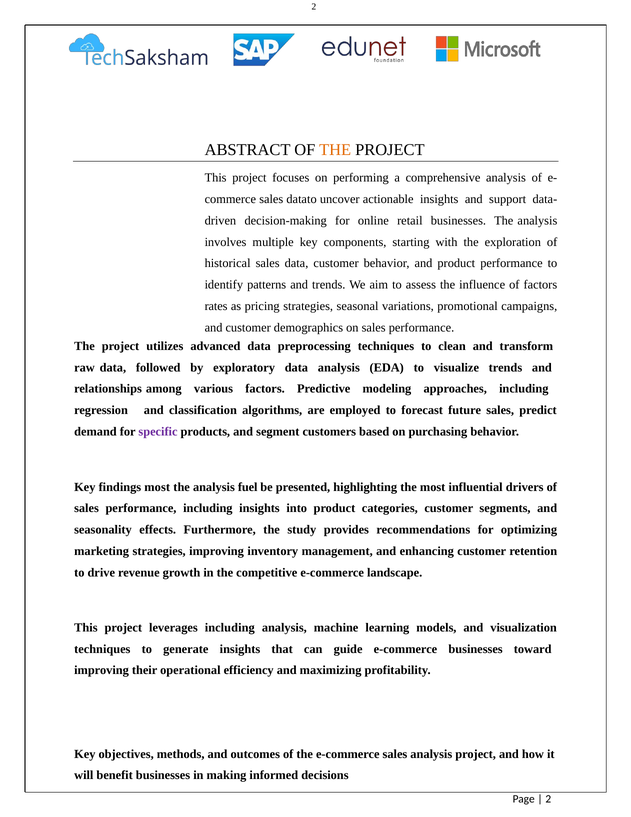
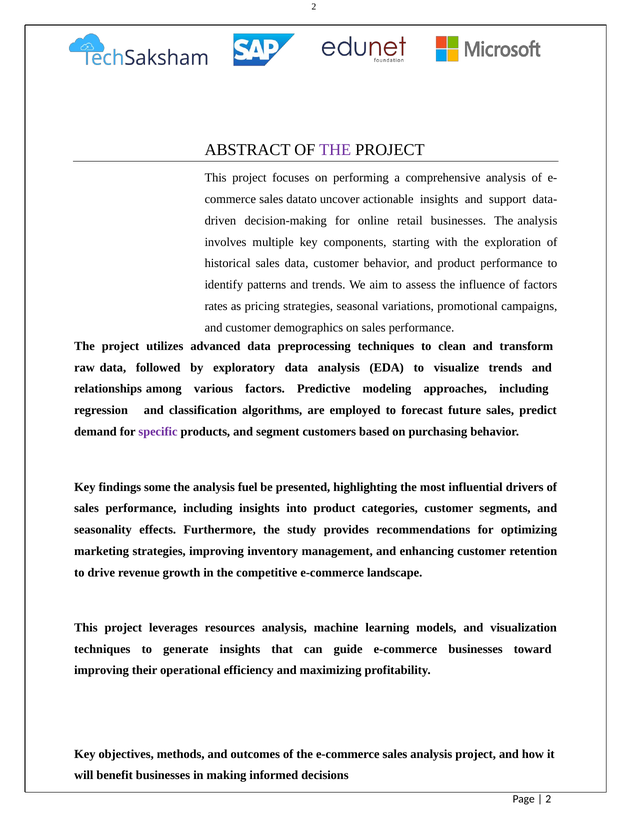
THE colour: orange -> purple (335, 150)
findings most: most -> some (157, 487)
leverages including: including -> resources (230, 628)
